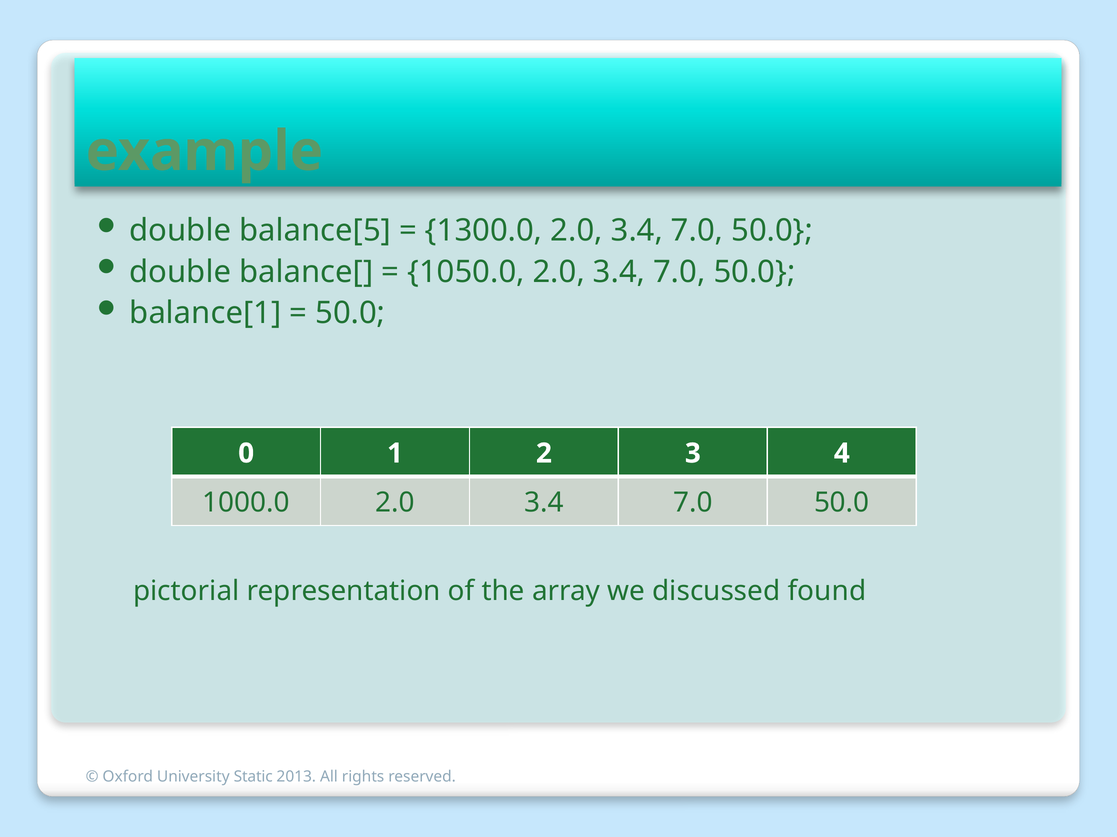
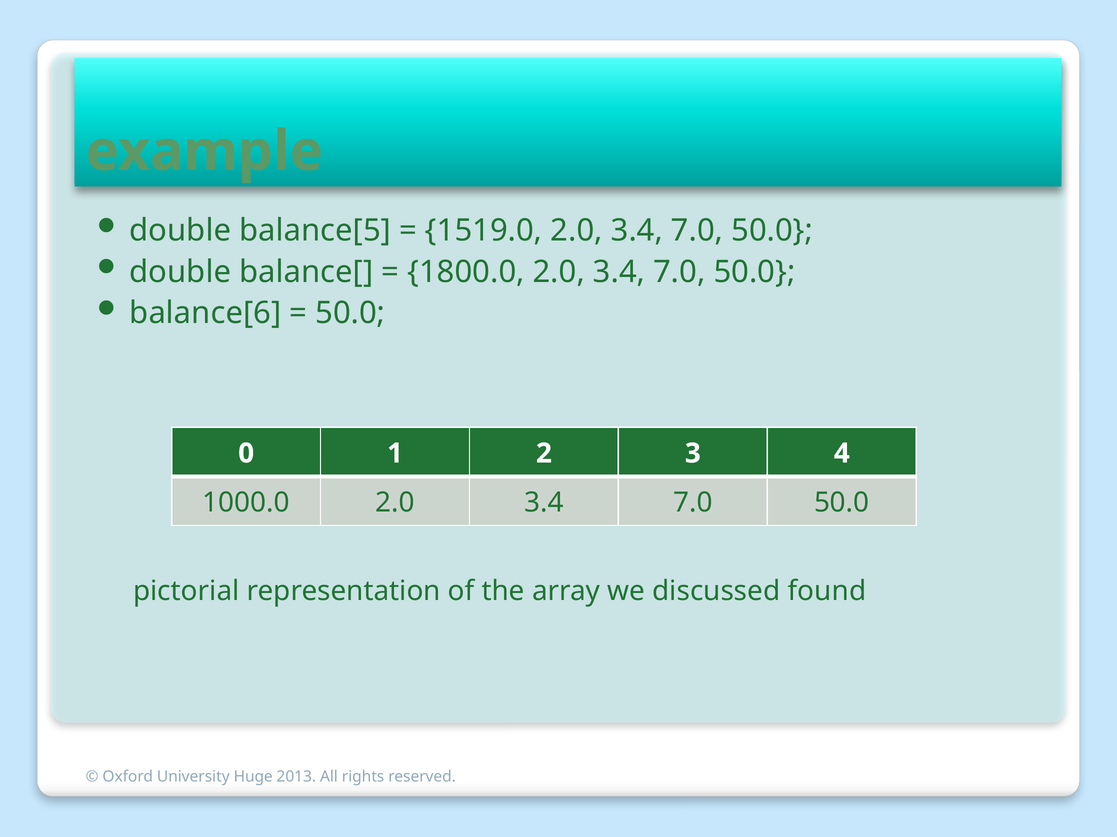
1300.0: 1300.0 -> 1519.0 (484, 231)
1050.0: 1050.0 -> 1800.0 (466, 272)
balance[1: balance[1 -> balance[6 (205, 313)
Static: Static -> Huge (253, 777)
